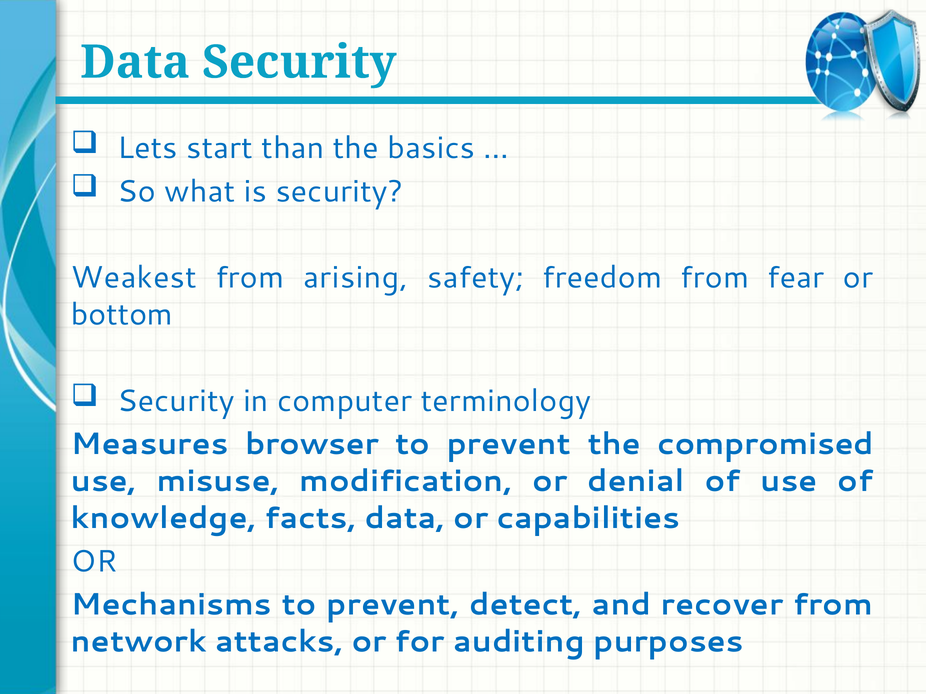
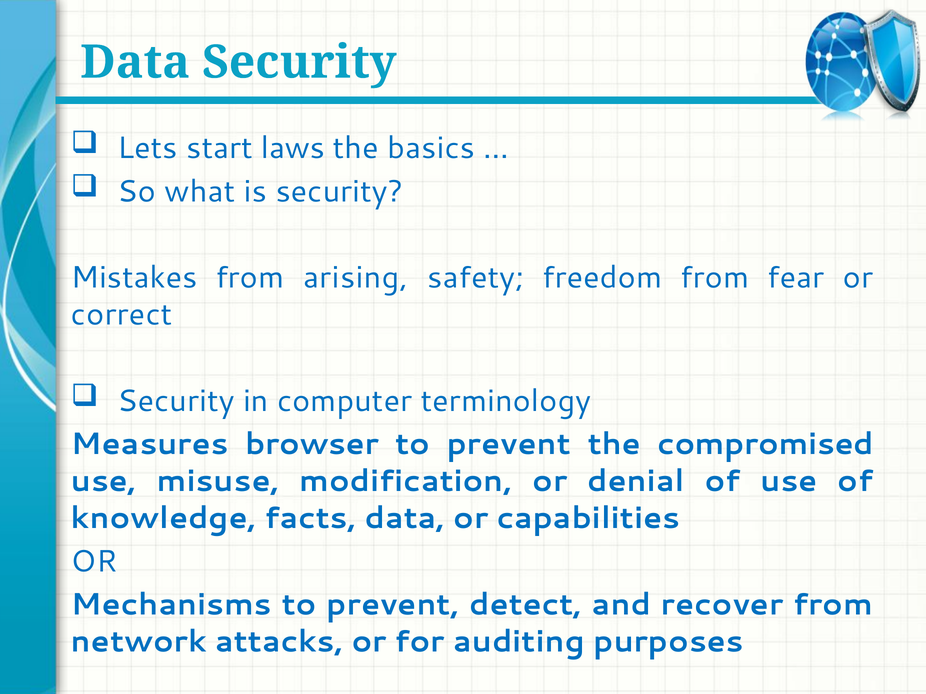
than: than -> laws (293, 148)
Weakest: Weakest -> Mistakes (134, 278)
bottom: bottom -> correct (122, 315)
